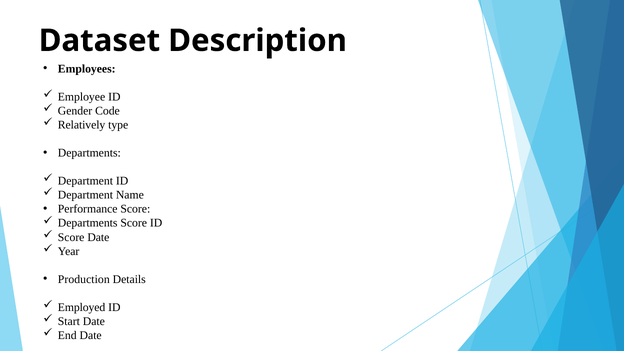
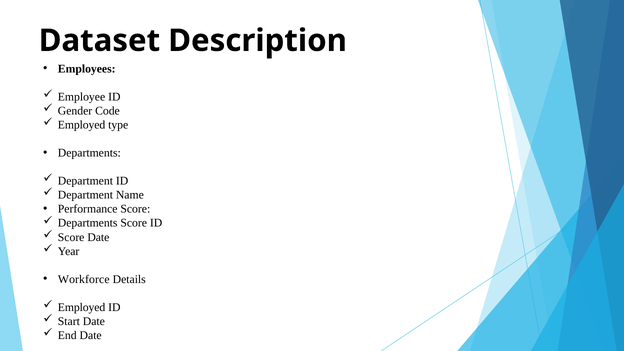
Relatively: Relatively -> Employed (82, 125)
Production: Production -> Workforce (84, 279)
